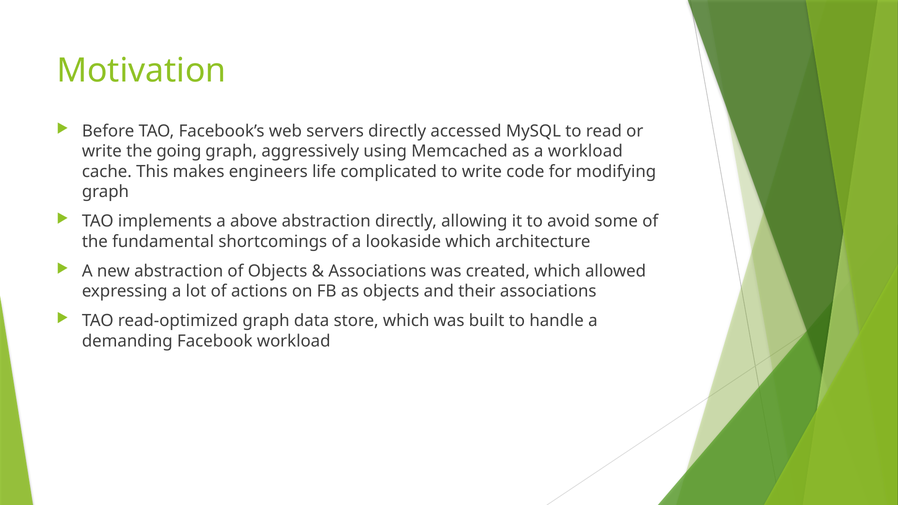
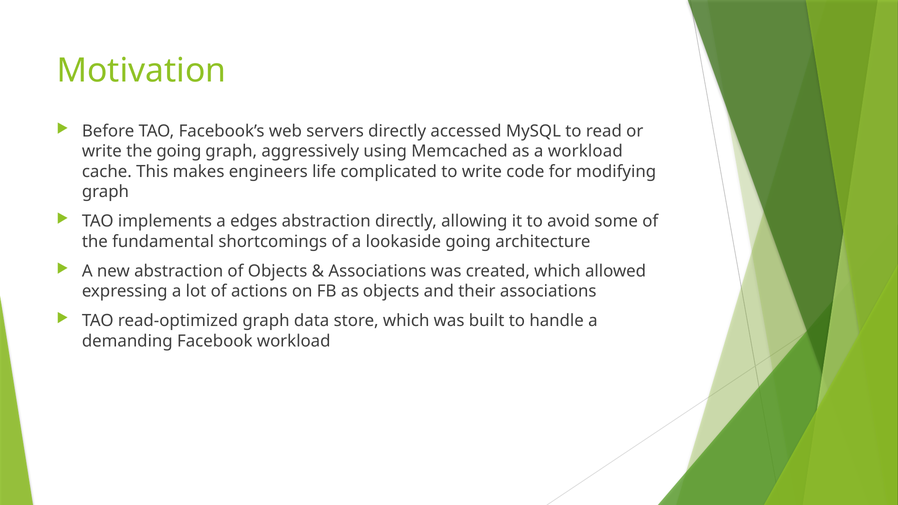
above: above -> edges (254, 221)
lookaside which: which -> going (468, 242)
